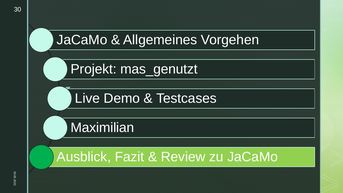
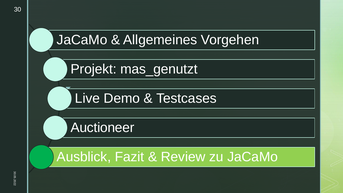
Maximilian: Maximilian -> Auctioneer (102, 128)
